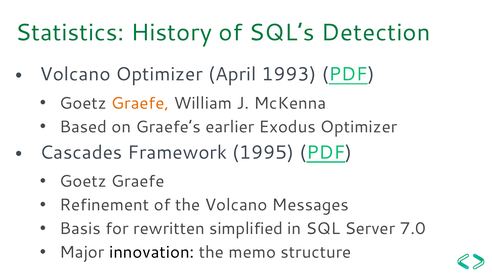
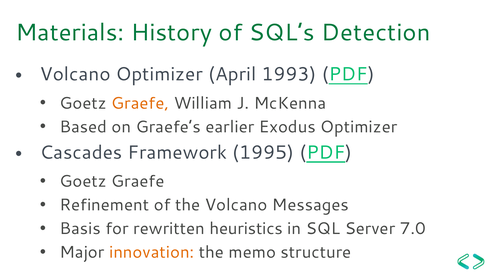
Statistics: Statistics -> Materials (70, 32)
simplified: simplified -> heuristics (246, 229)
innovation colour: black -> orange (152, 252)
